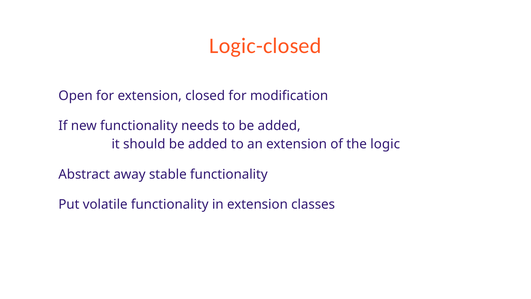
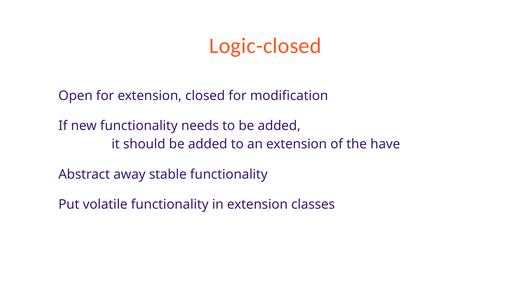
logic: logic -> have (385, 144)
